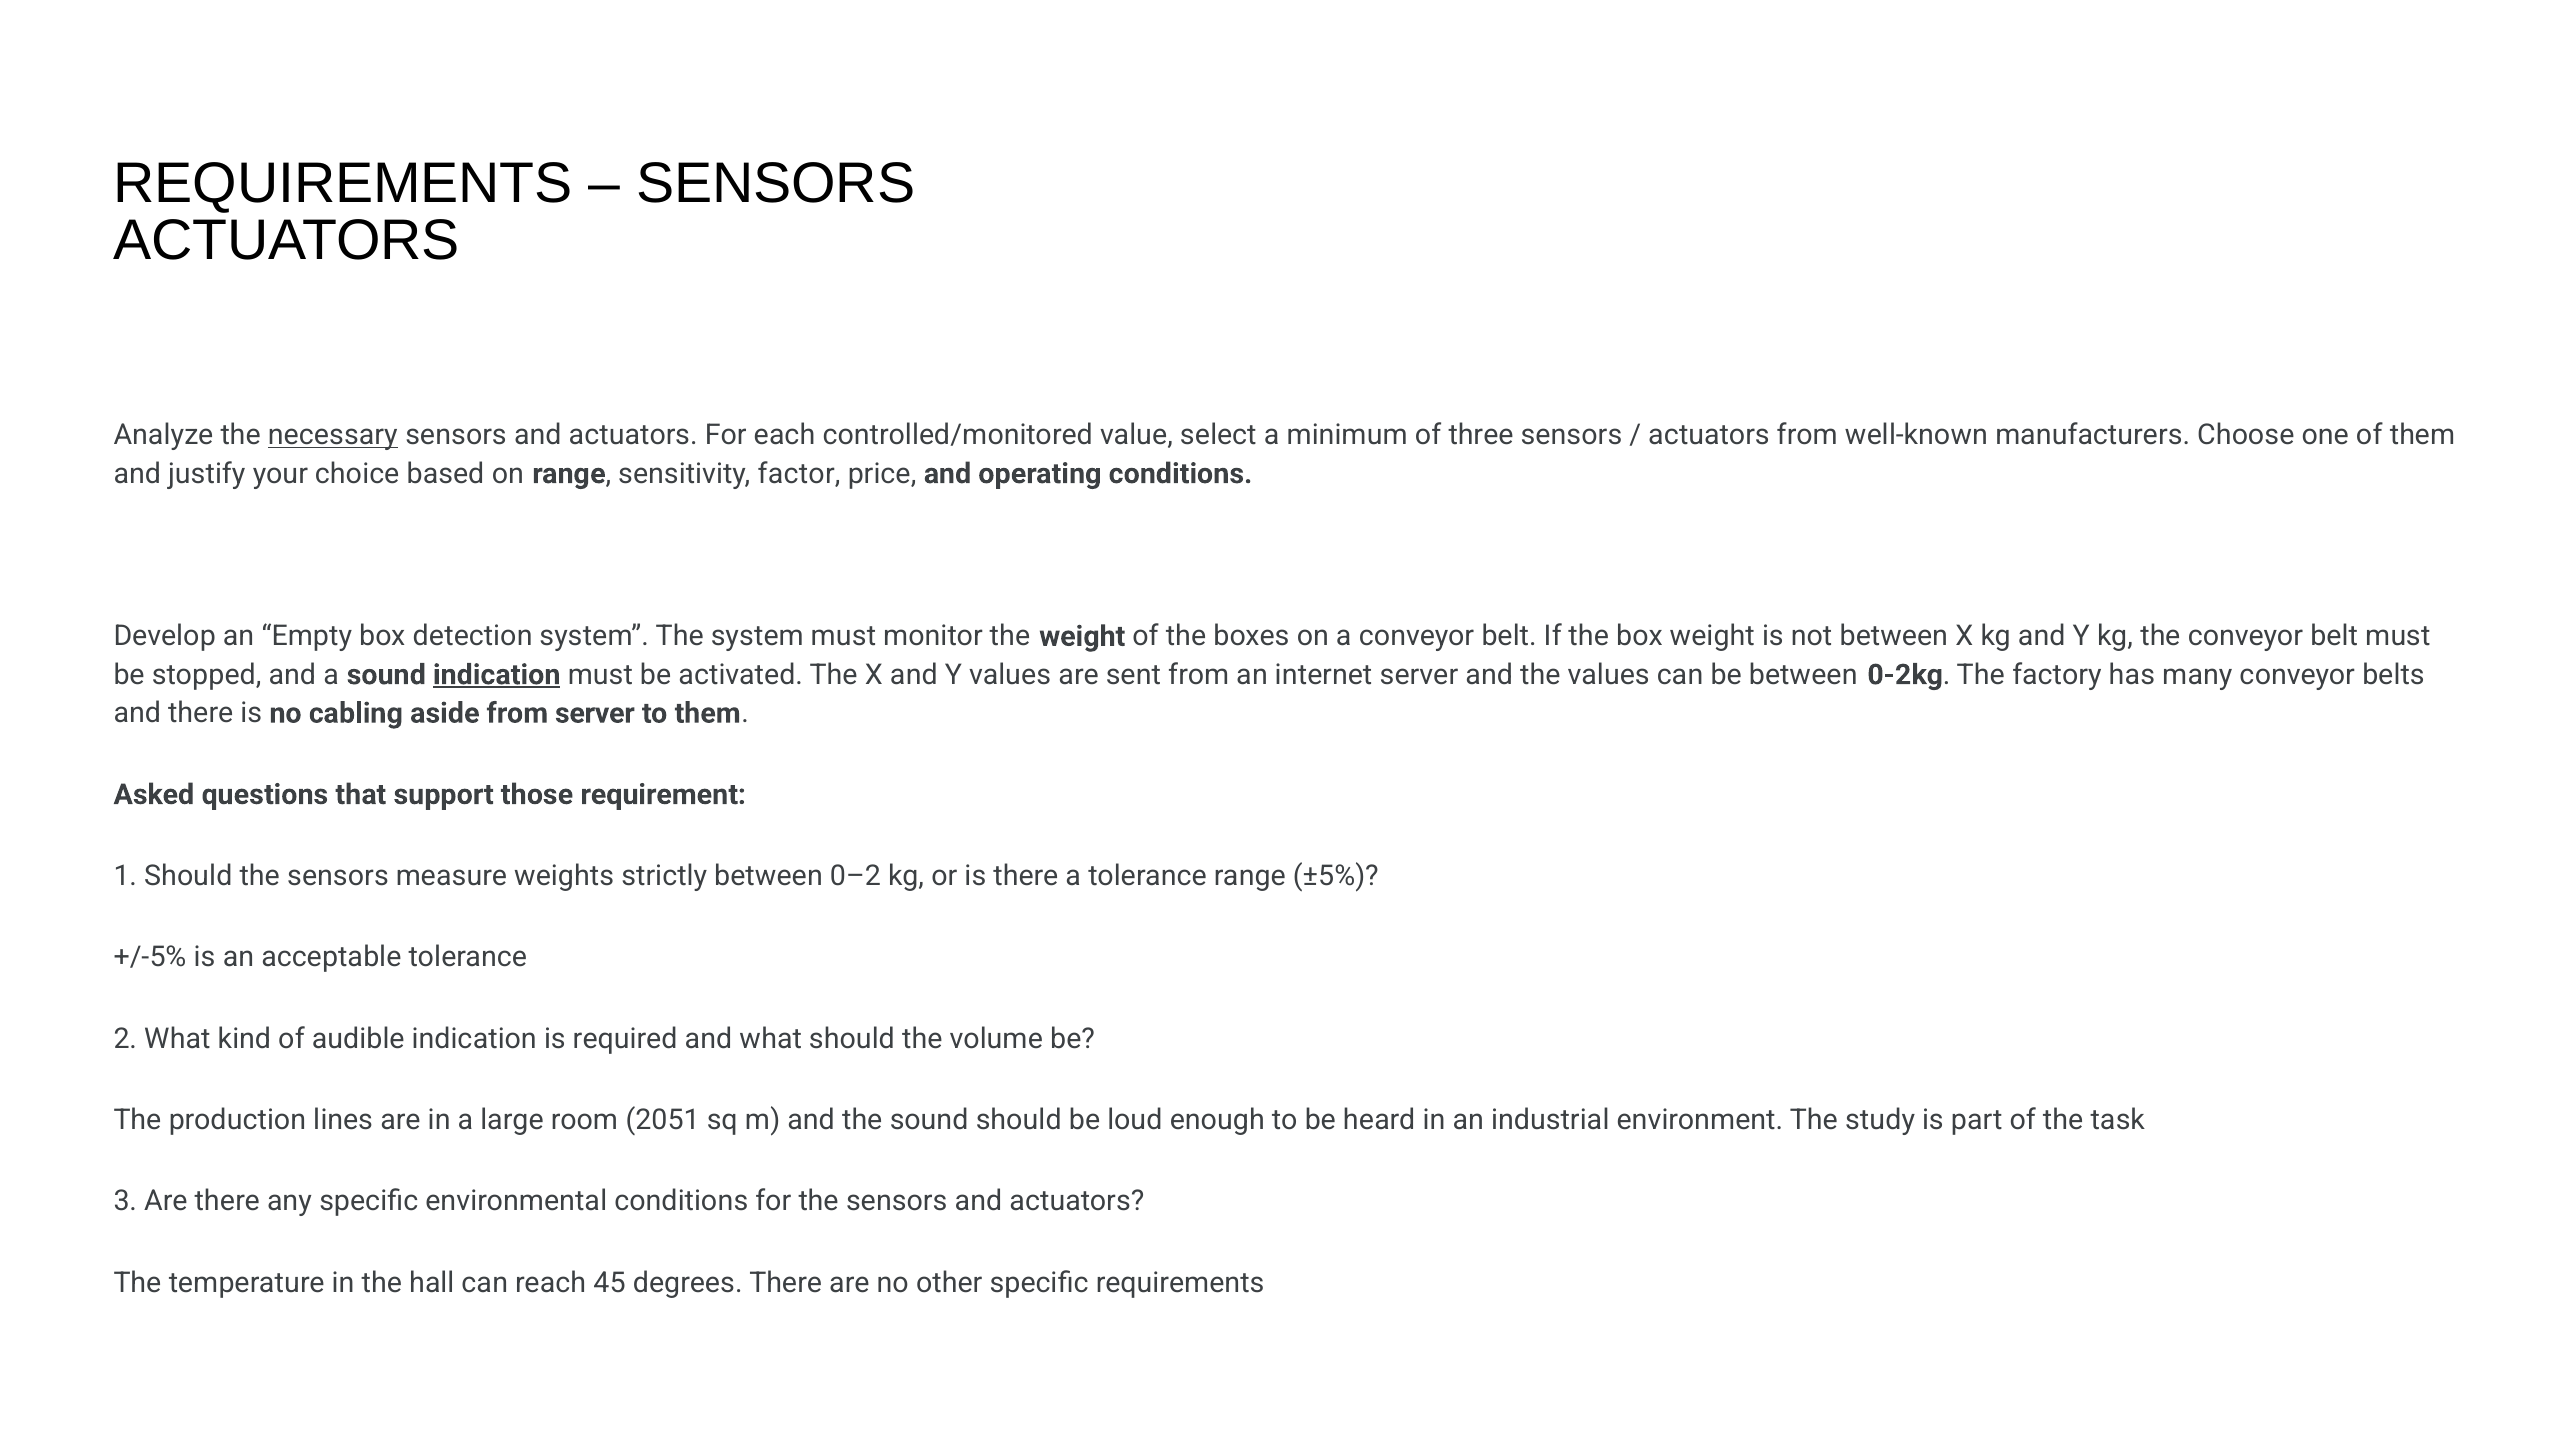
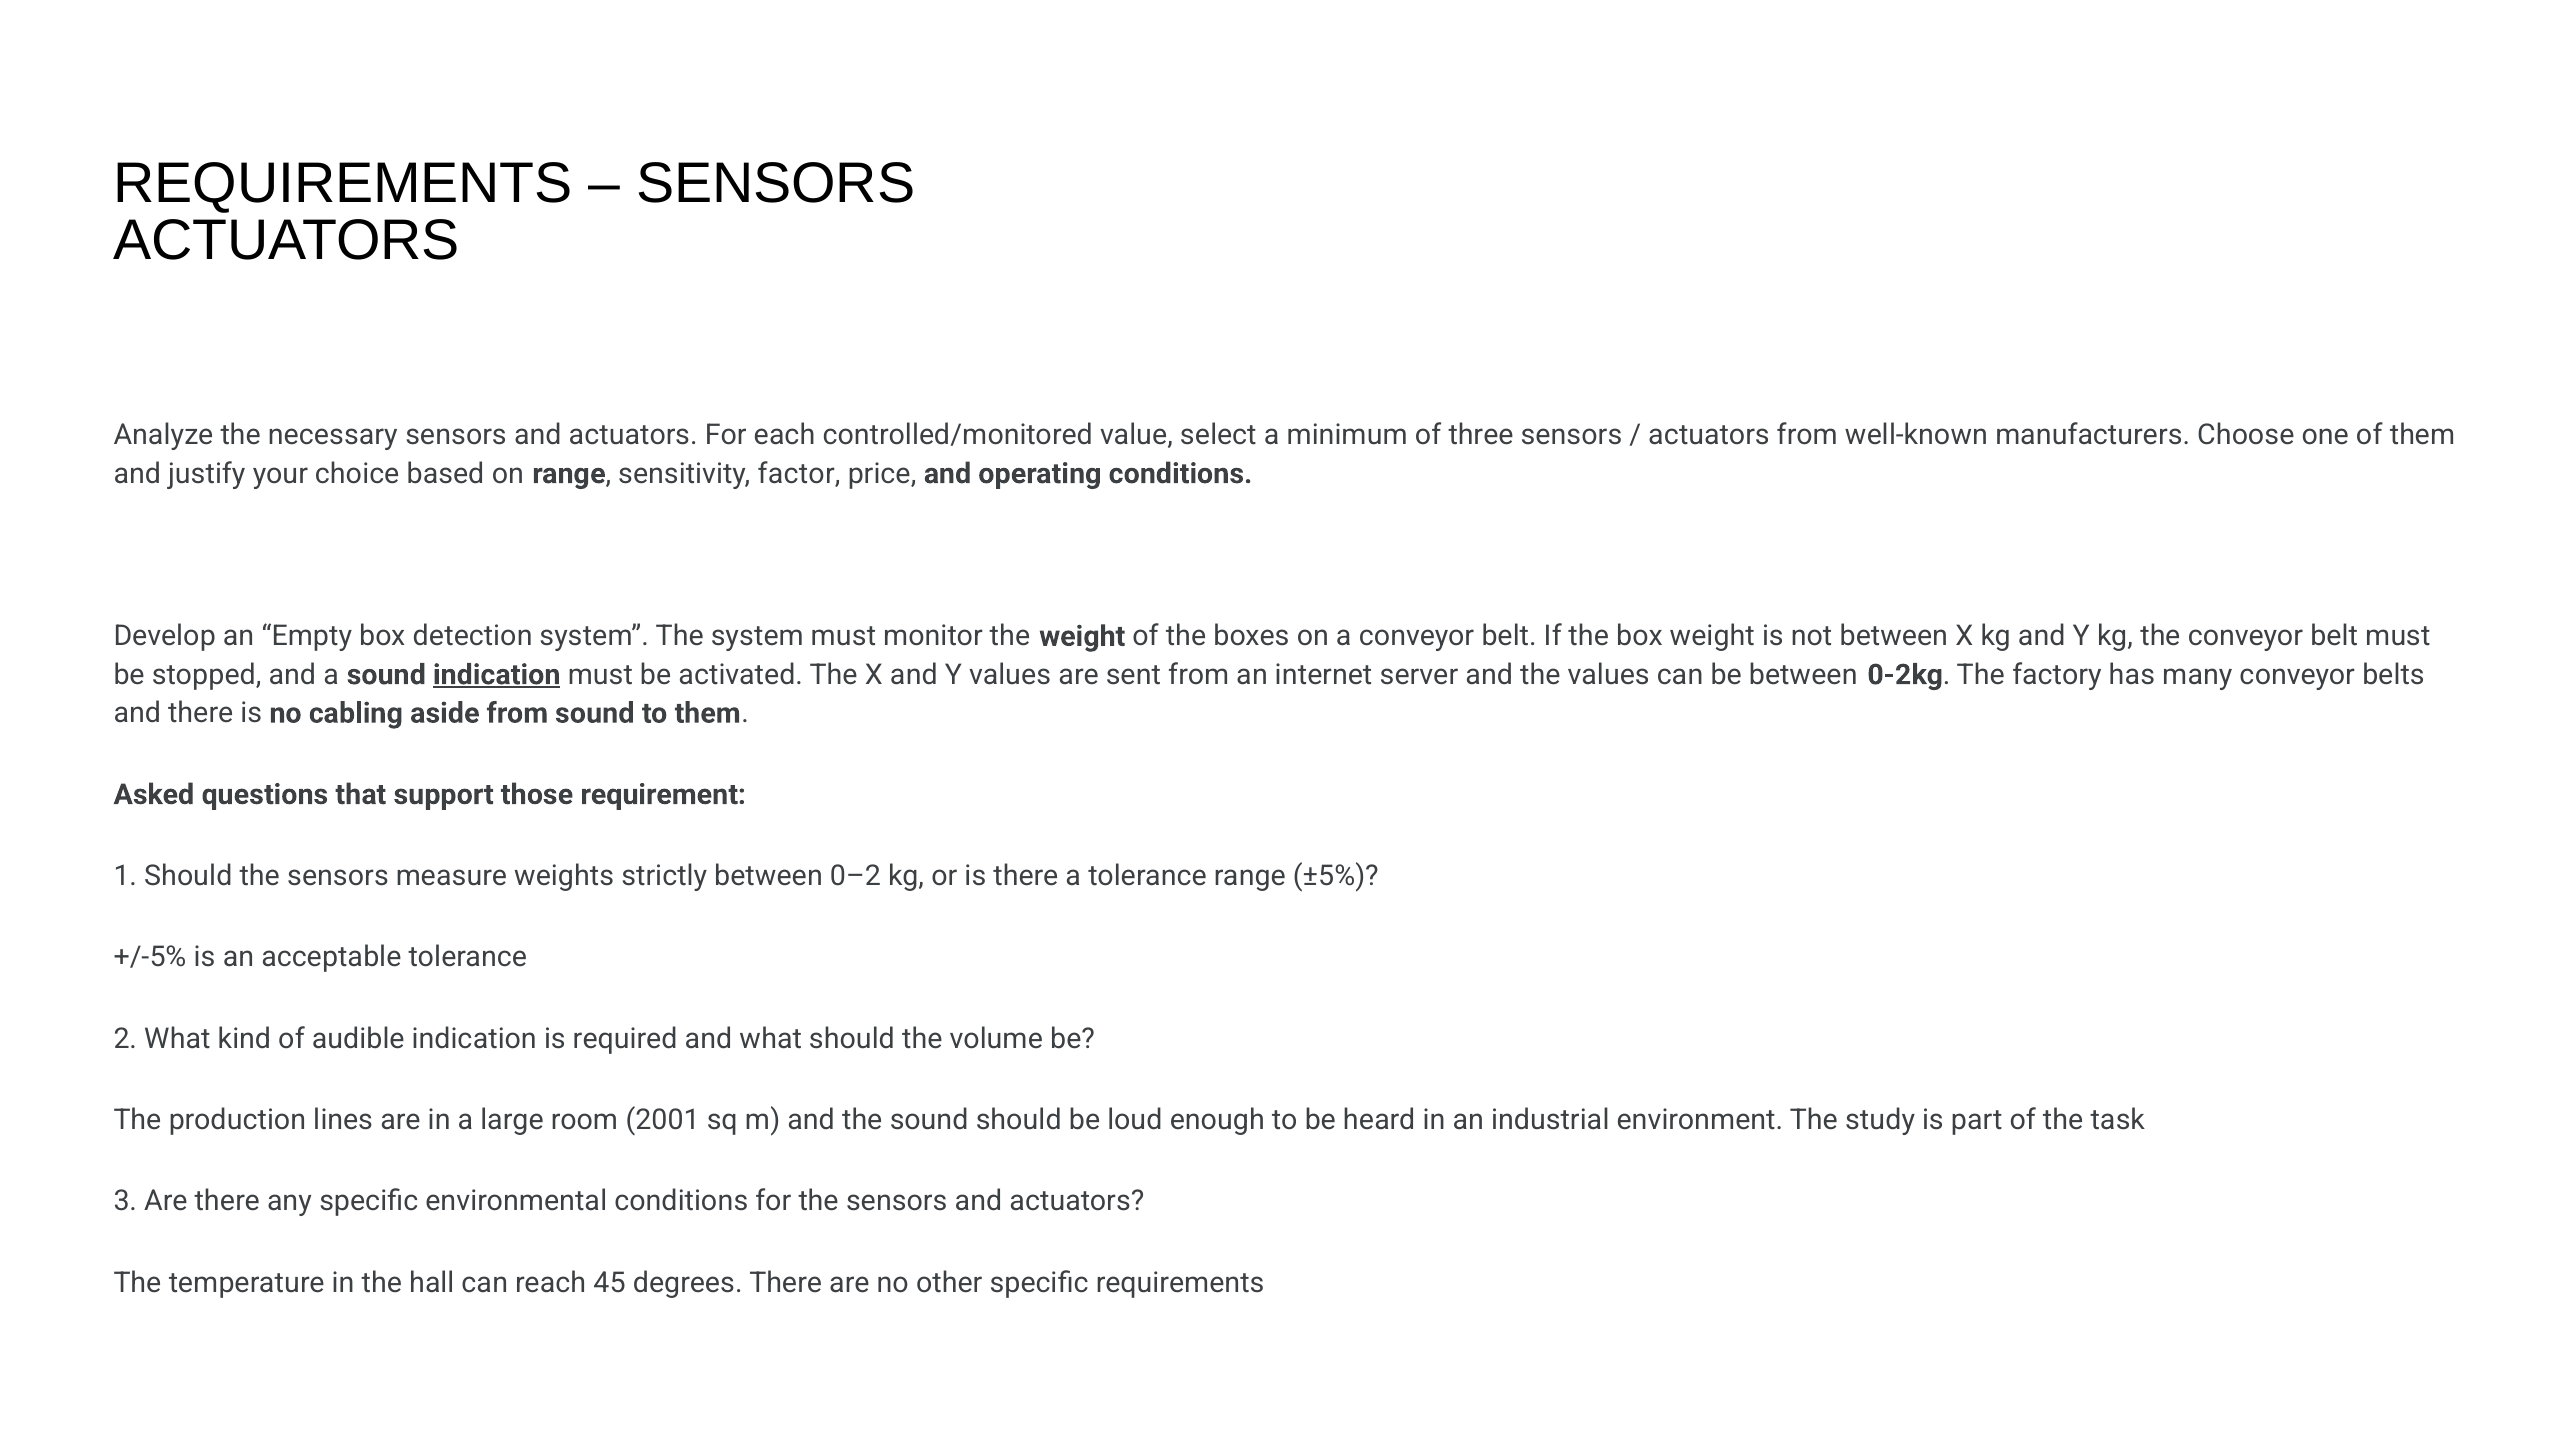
necessary underline: present -> none (333, 435)
from server: server -> sound (595, 713)
2051: 2051 -> 2001 (663, 1120)
